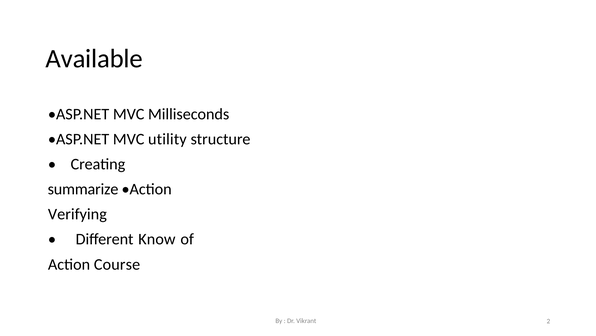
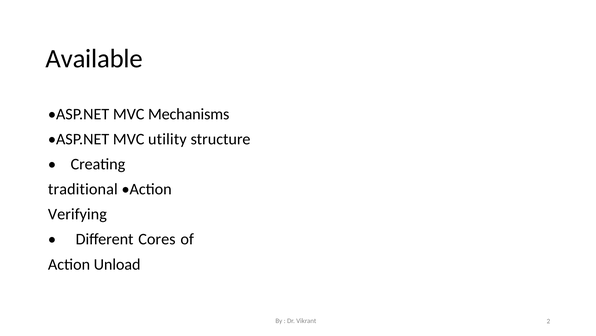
Milliseconds: Milliseconds -> Mechanisms (189, 114)
summarize: summarize -> traditional (83, 189)
Know: Know -> Cores (157, 239)
Course: Course -> Unload (117, 264)
